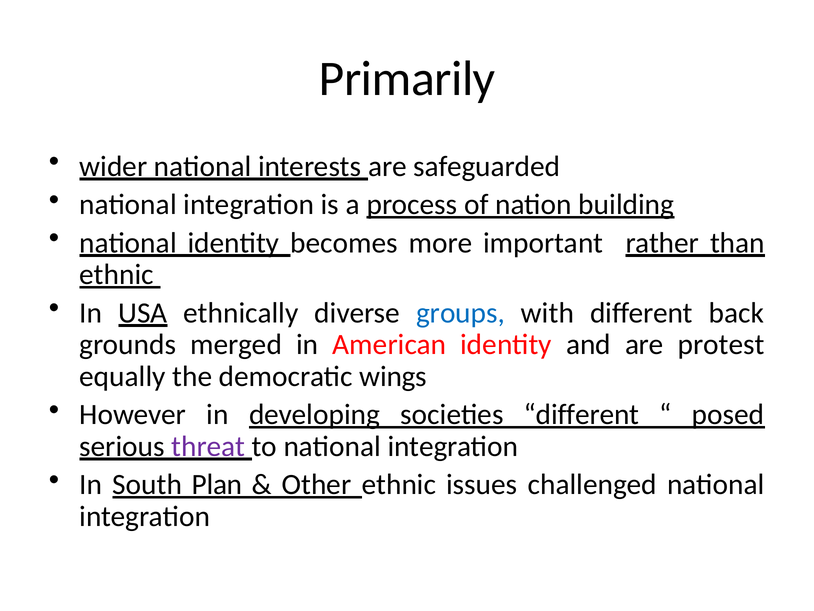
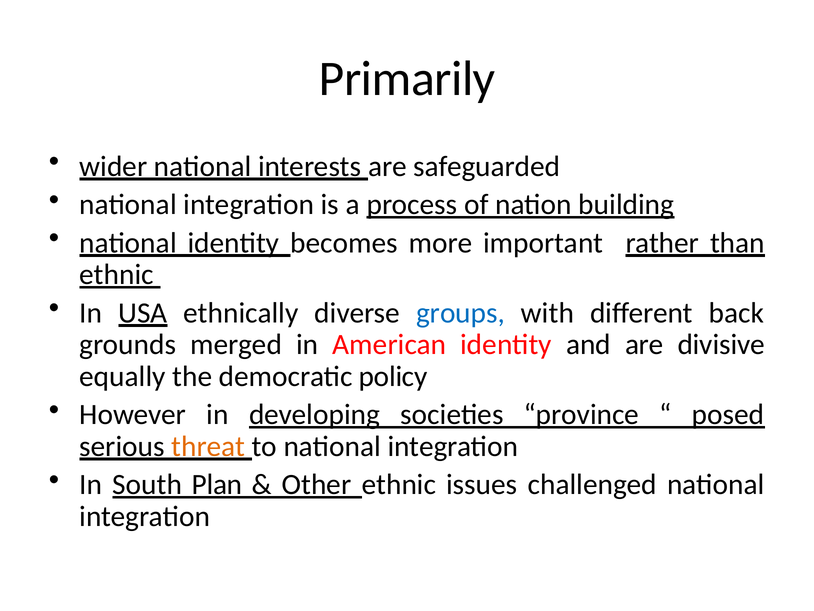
protest: protest -> divisive (721, 344)
wings: wings -> policy (393, 376)
societies different: different -> province (581, 414)
threat colour: purple -> orange (208, 446)
